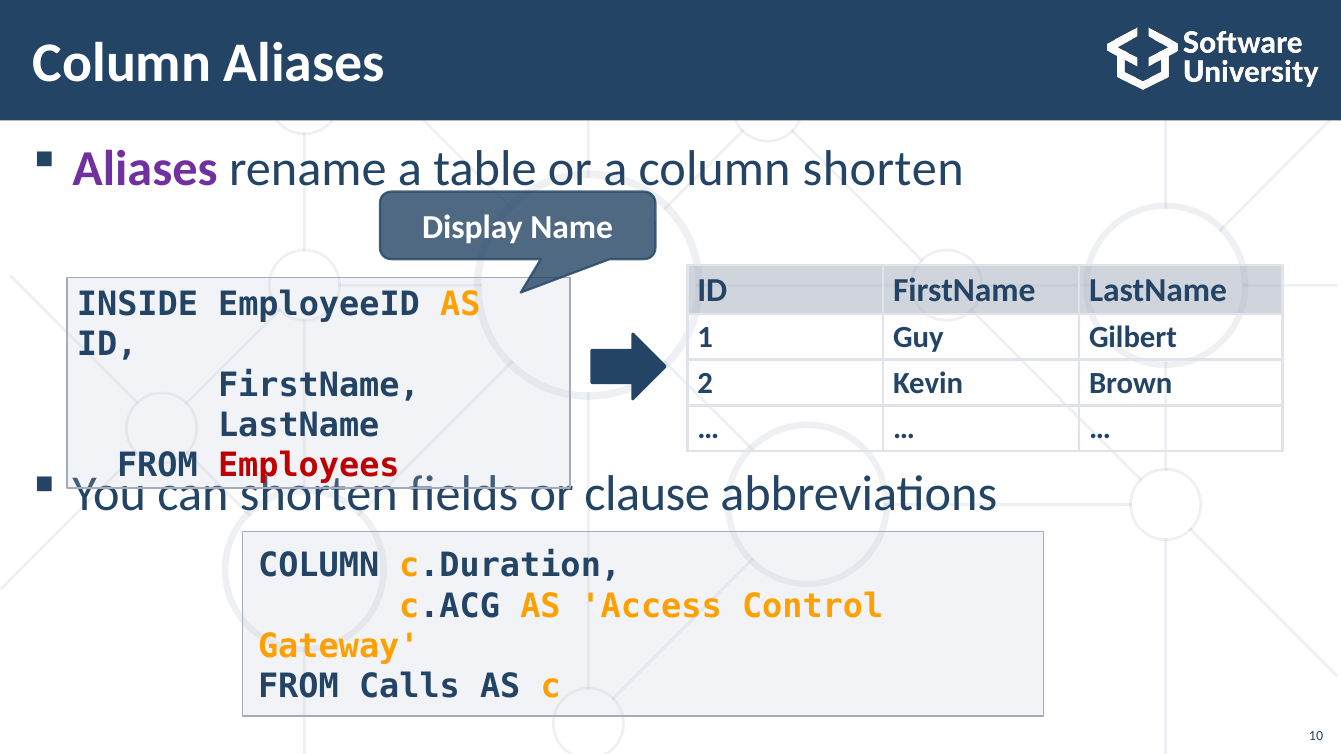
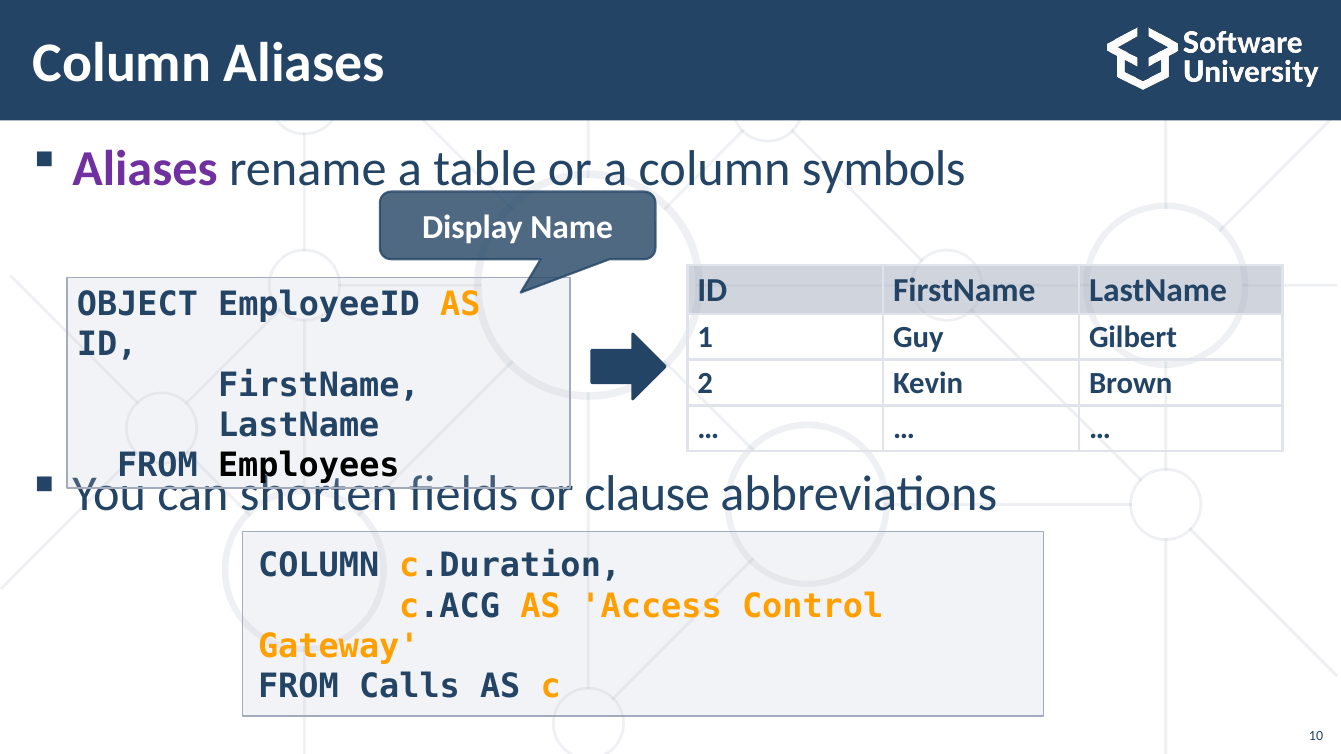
column shorten: shorten -> symbols (884, 169)
INSIDE: INSIDE -> OBJECT (137, 305)
Employees colour: red -> black (309, 466)
